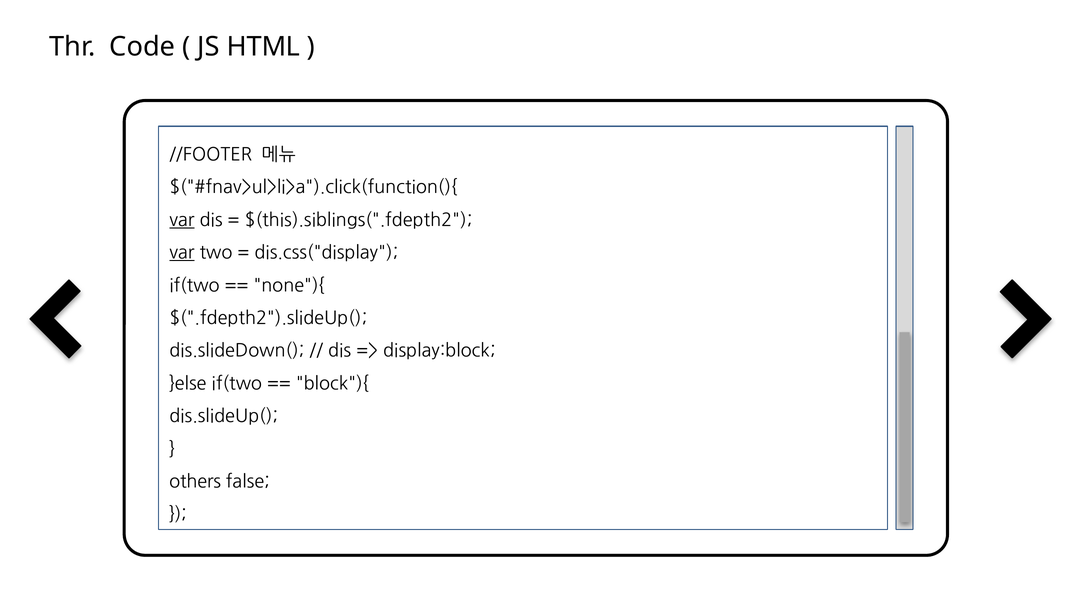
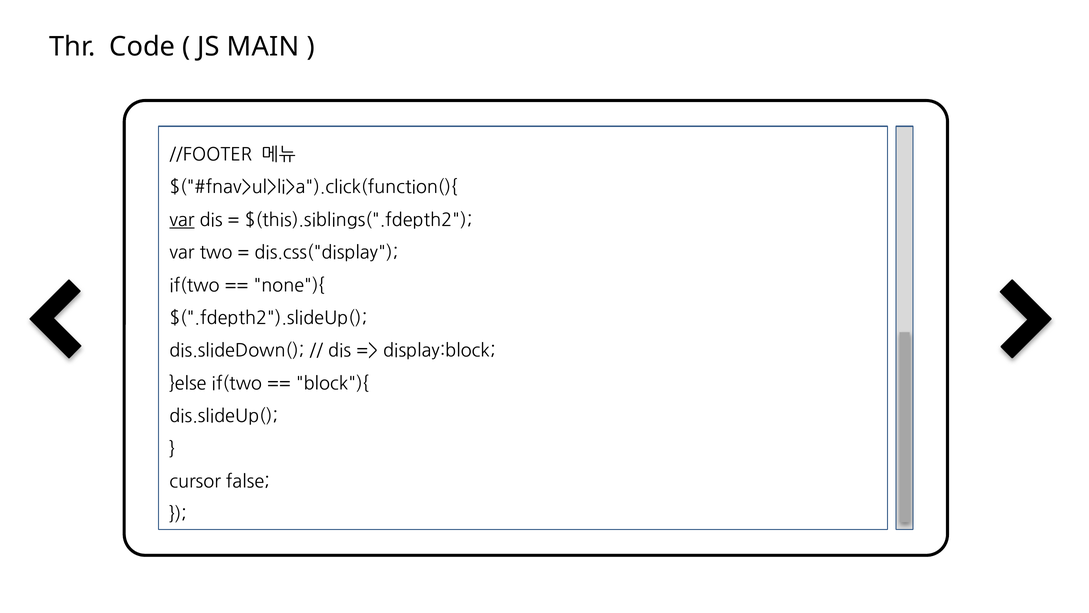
HTML: HTML -> MAIN (263, 47)
var underline: present -> none (182, 253)
others: others -> cursor (195, 481)
